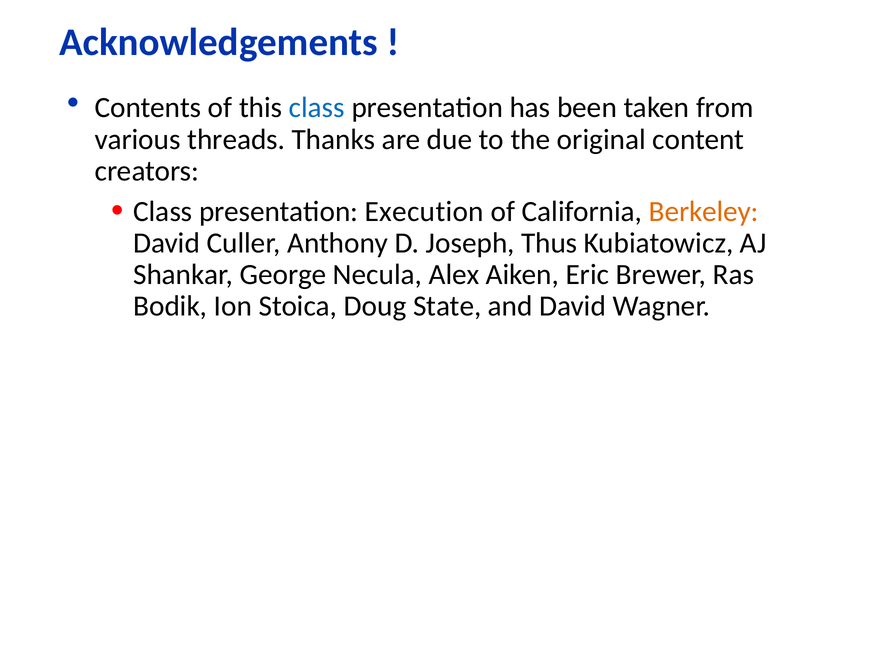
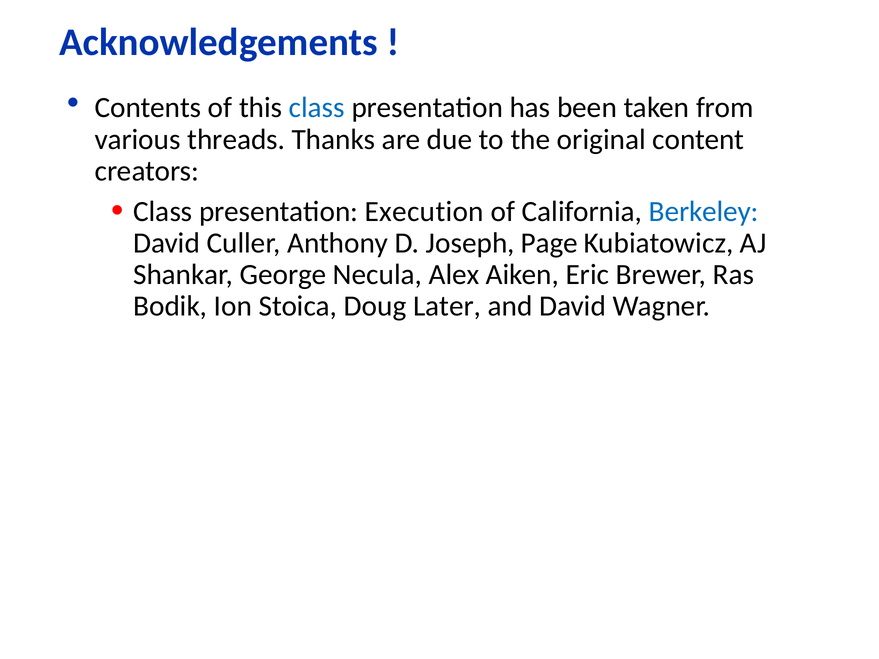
Berkeley colour: orange -> blue (704, 211)
Thus: Thus -> Page (549, 243)
State: State -> Later (447, 306)
